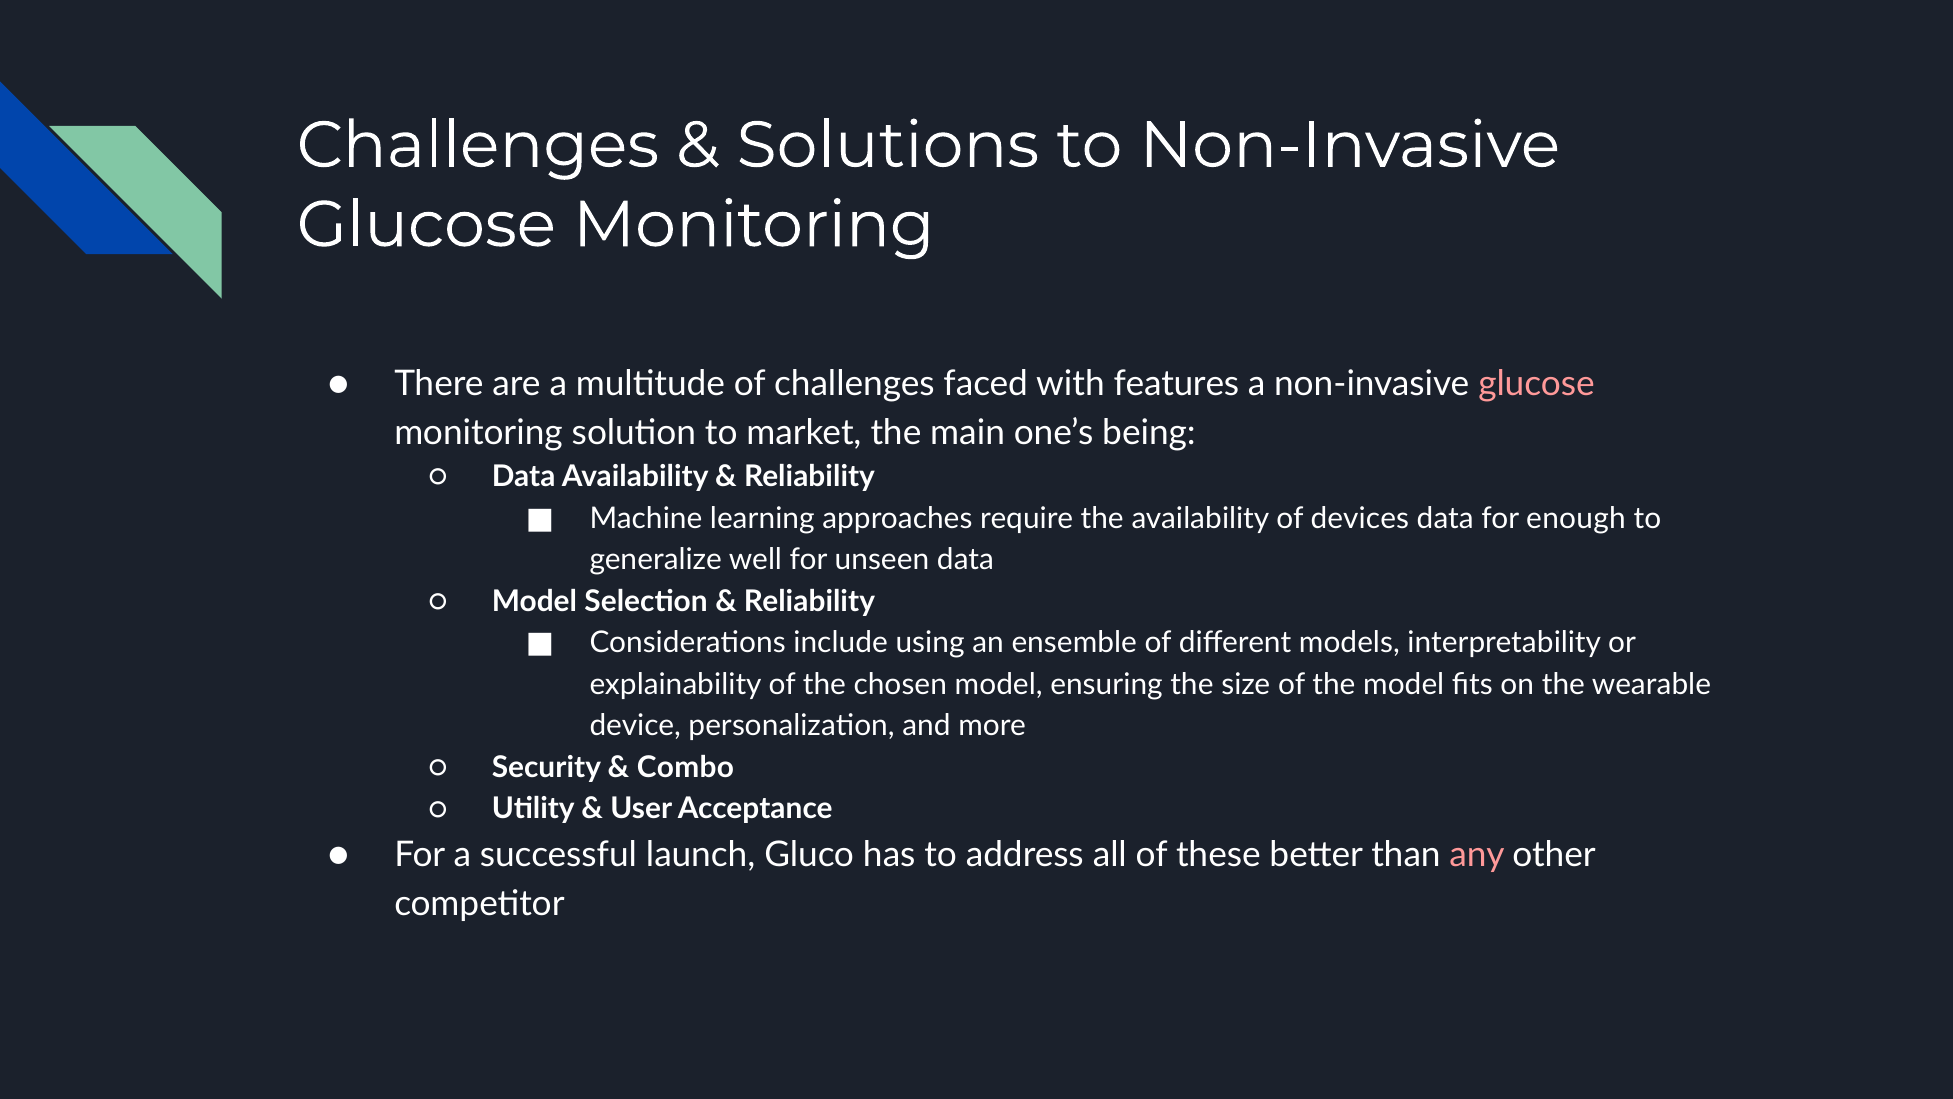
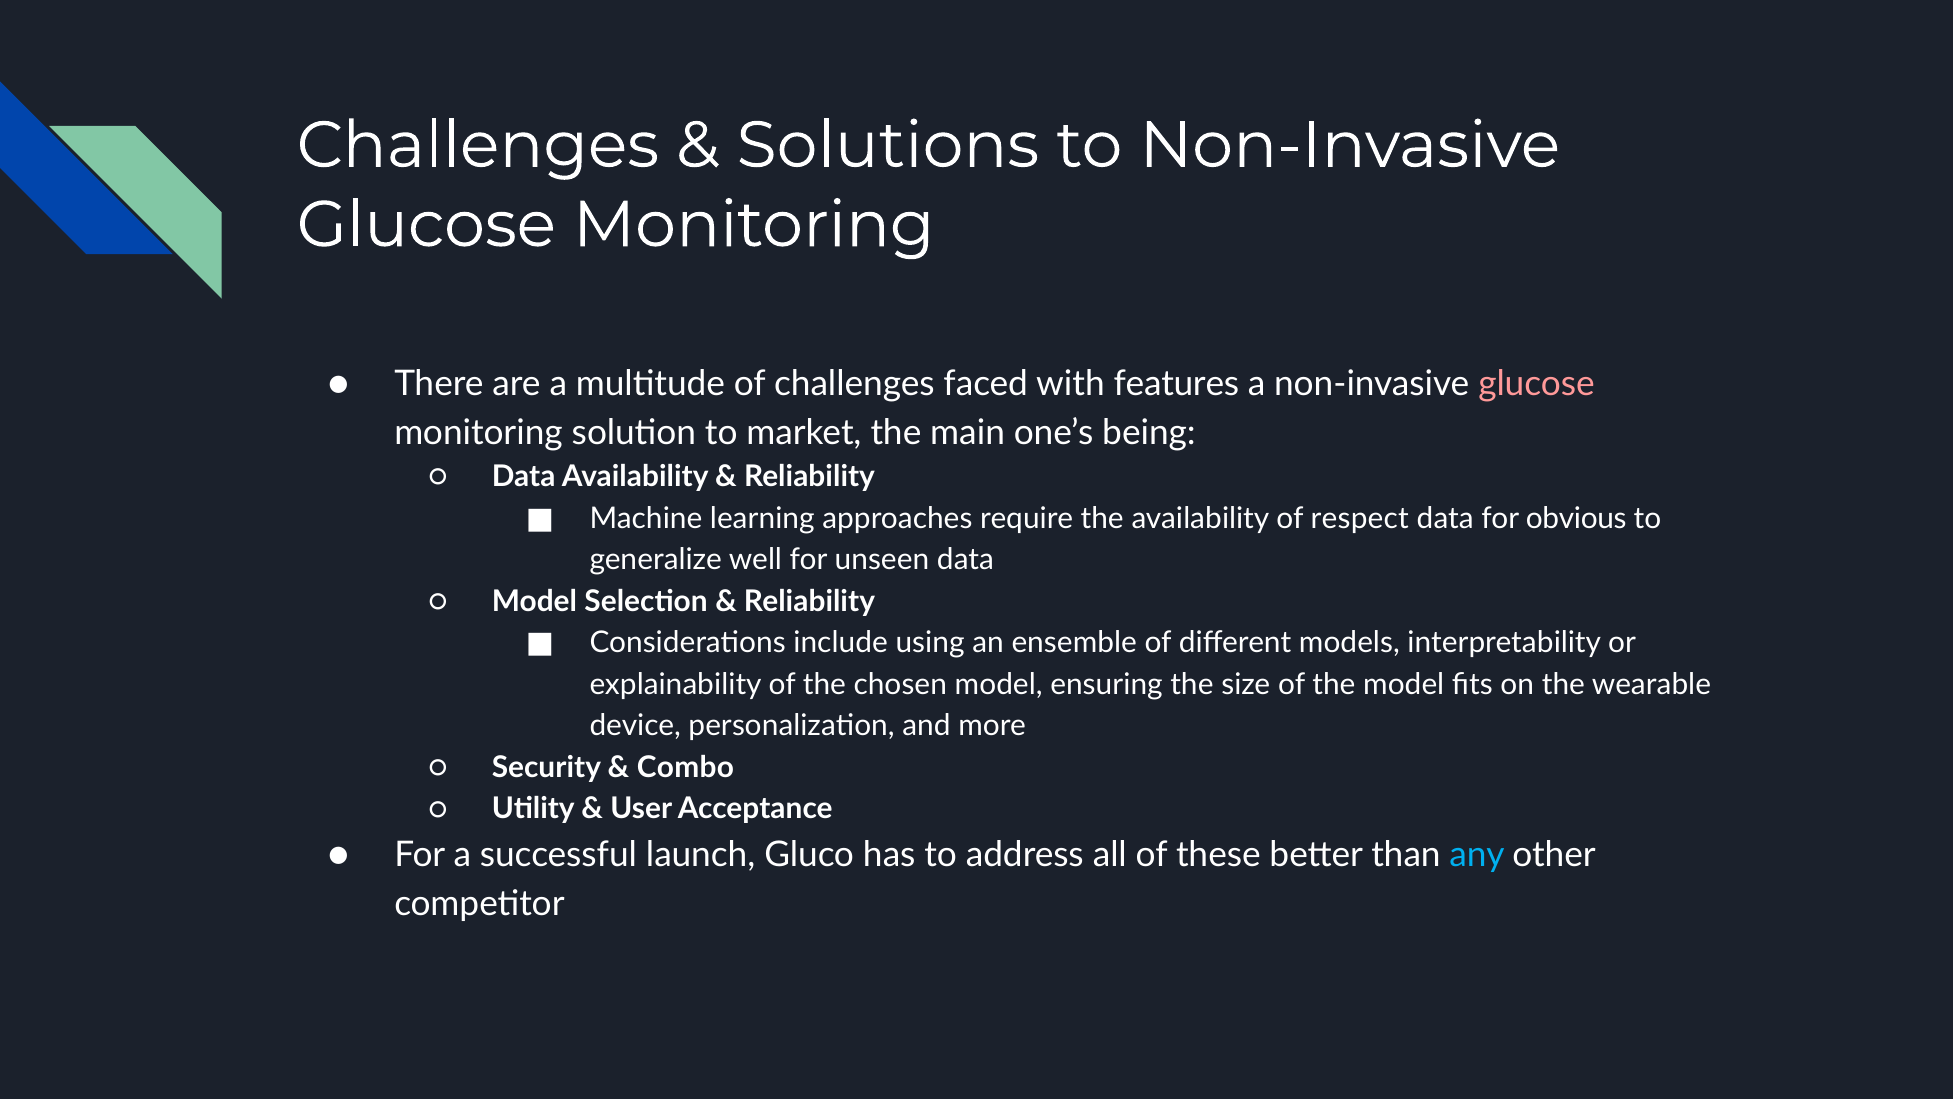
devices: devices -> respect (1360, 518)
enough: enough -> obvious (1576, 518)
any colour: pink -> light blue (1477, 855)
